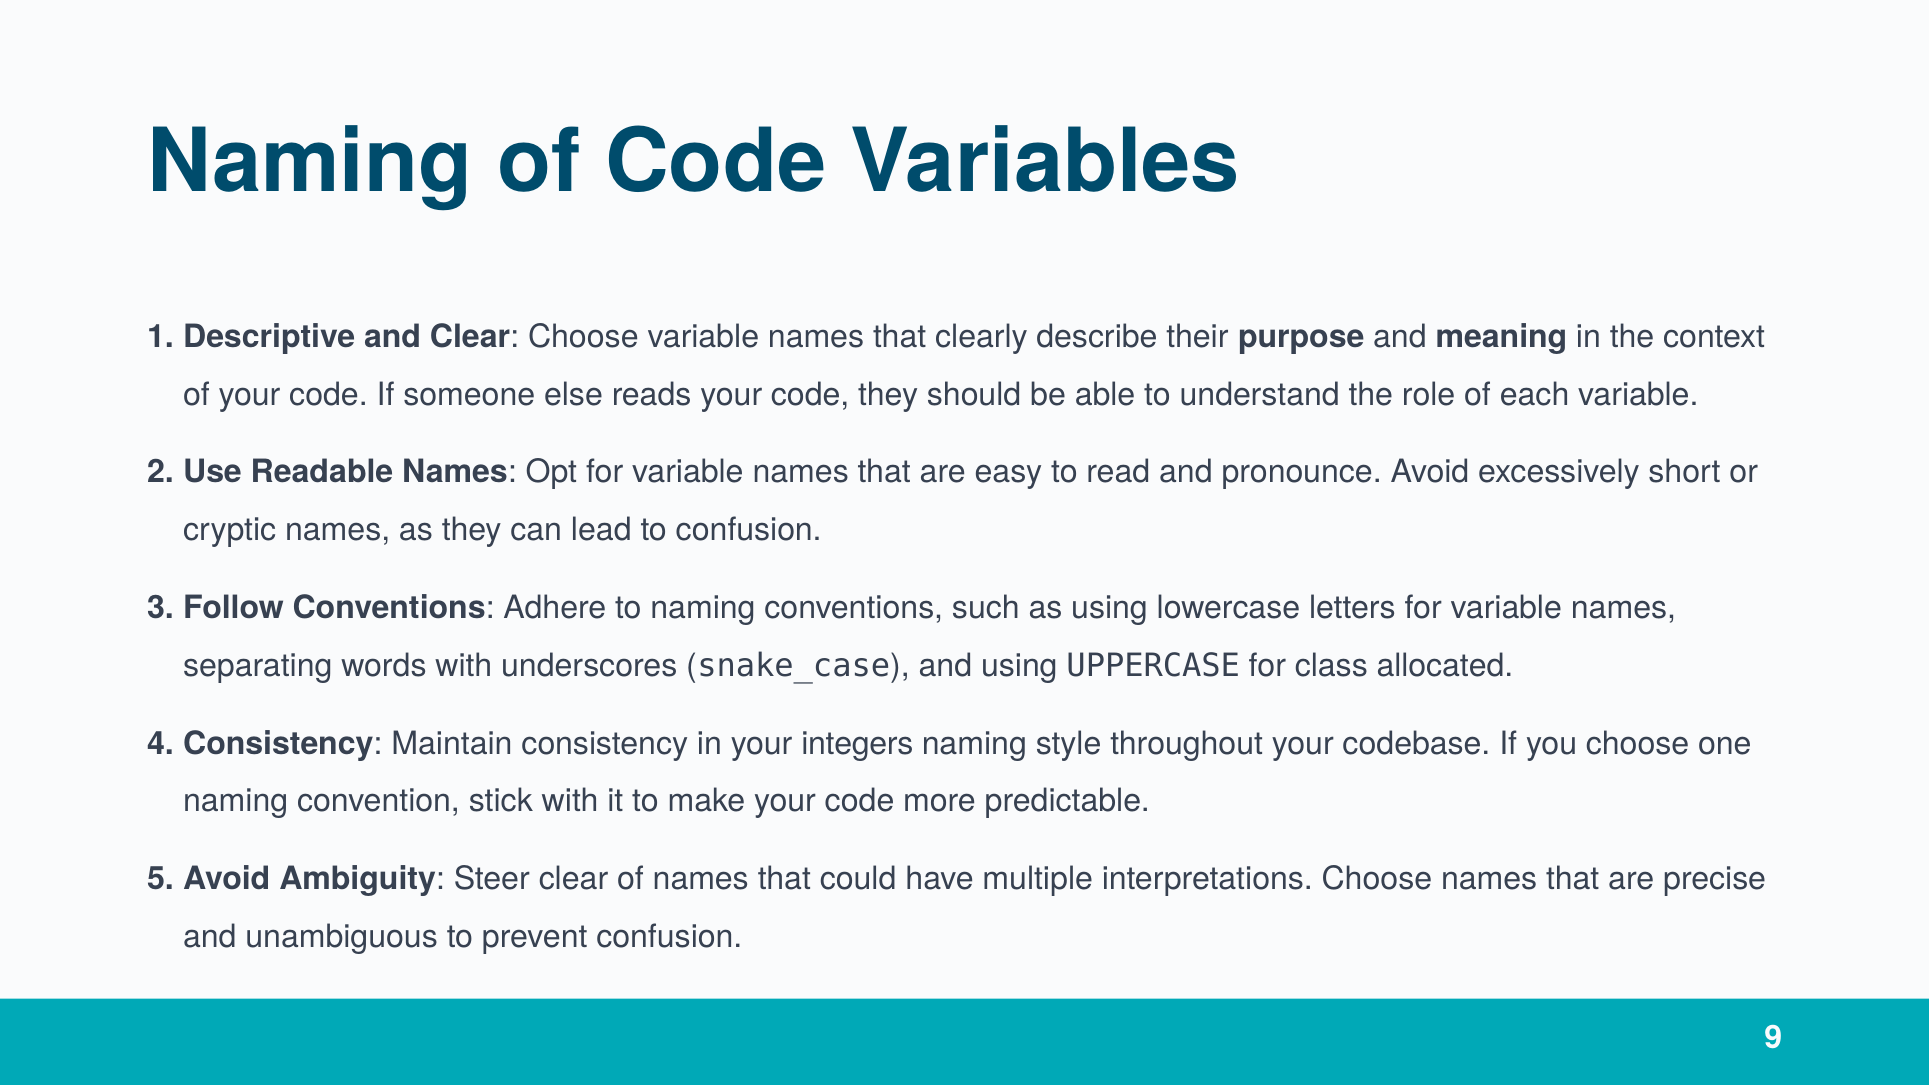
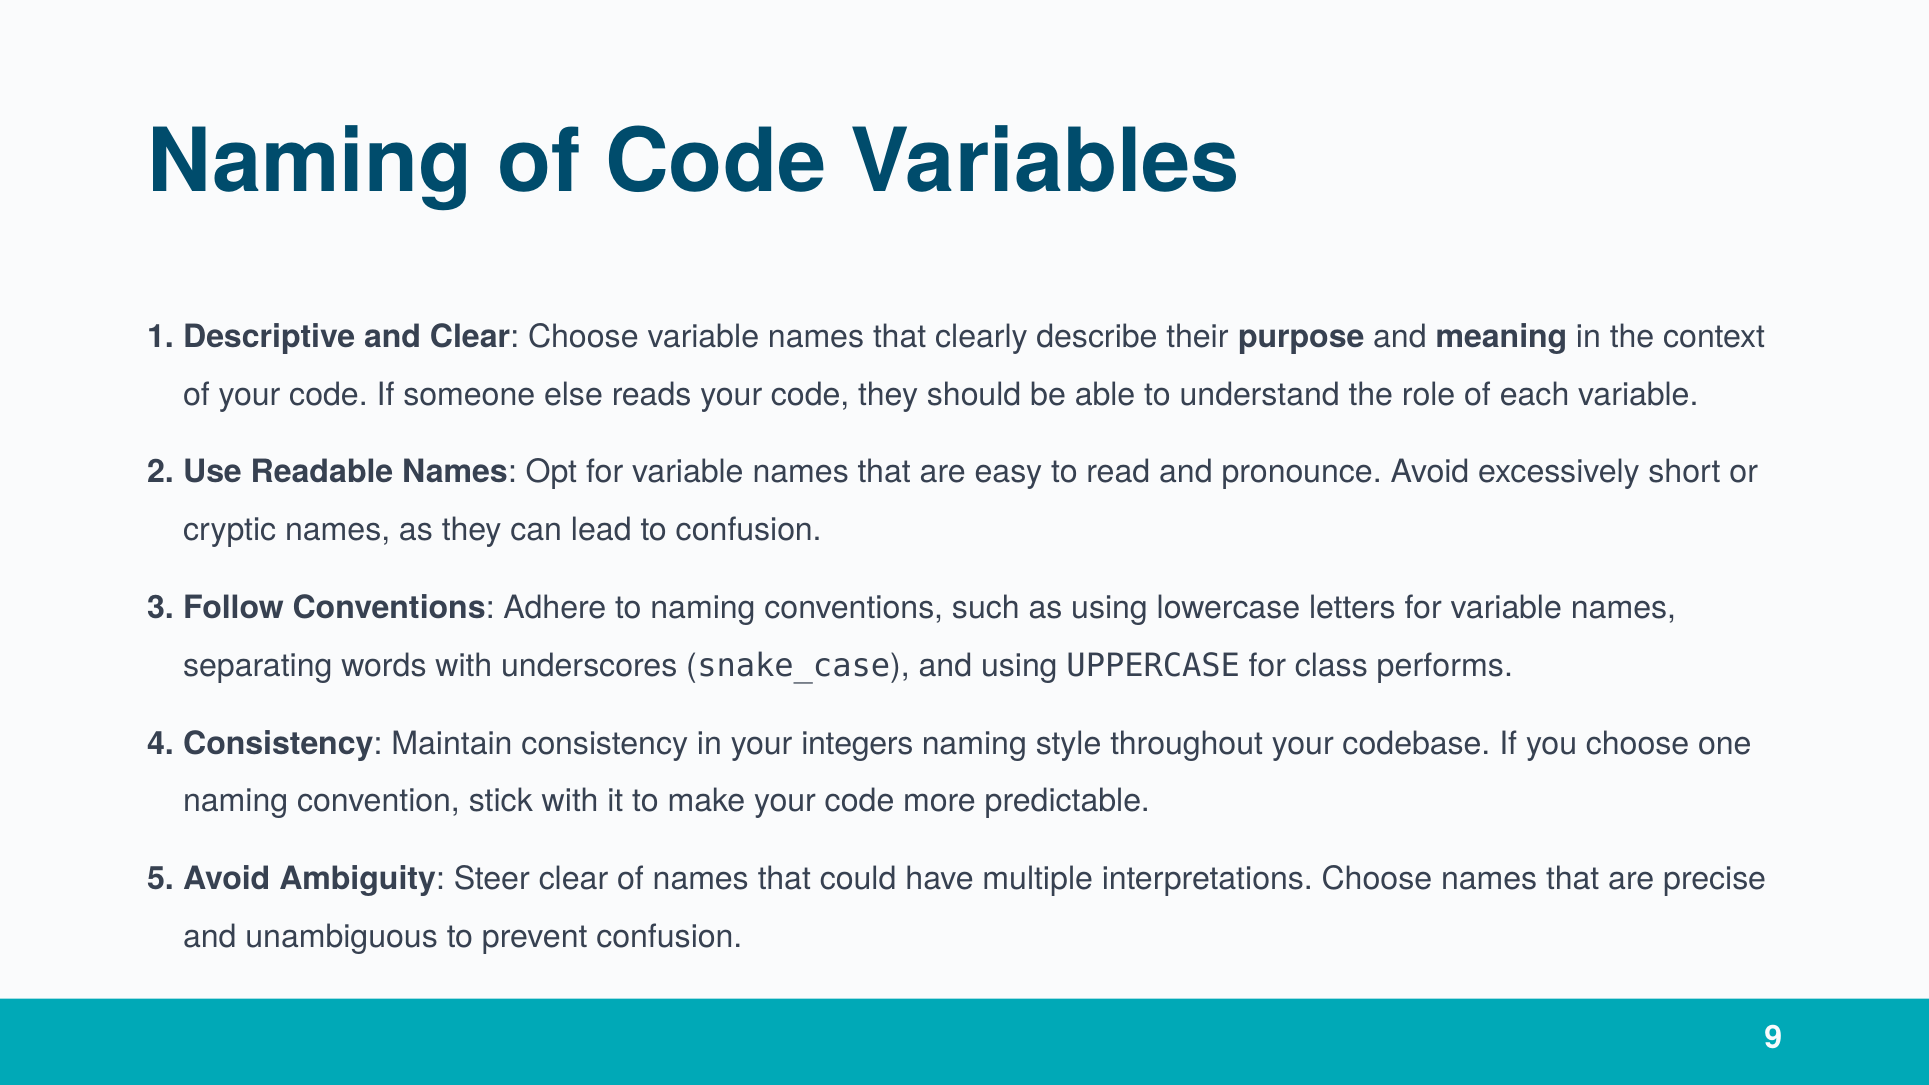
allocated: allocated -> performs (1445, 666)
